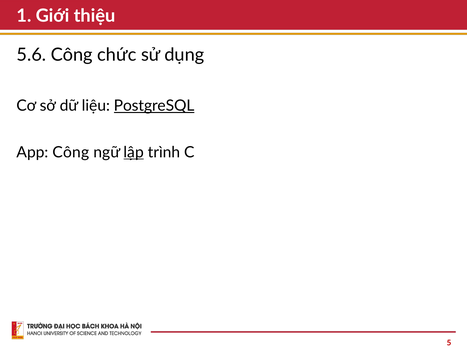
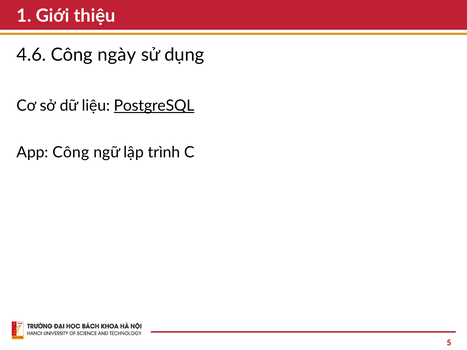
5.6: 5.6 -> 4.6 (31, 55)
chức: chức -> ngày (117, 55)
lập underline: present -> none (134, 152)
